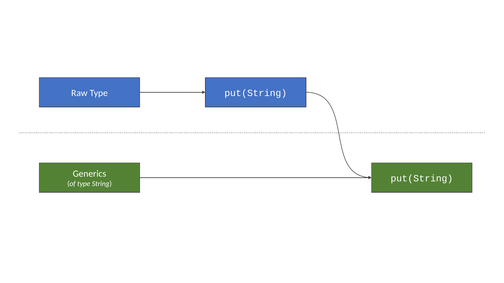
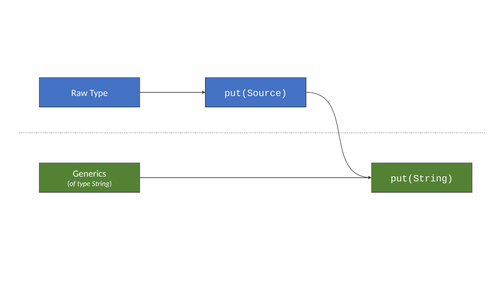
put(String: put(String -> put(Source (256, 93)
